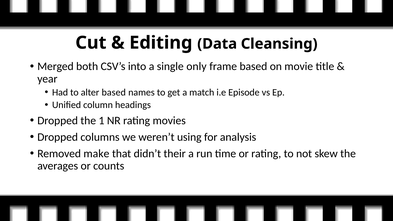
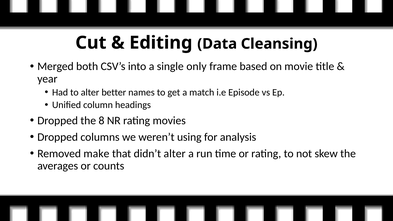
alter based: based -> better (114, 92)
1: 1 -> 8 (101, 121)
didn’t their: their -> alter (175, 154)
